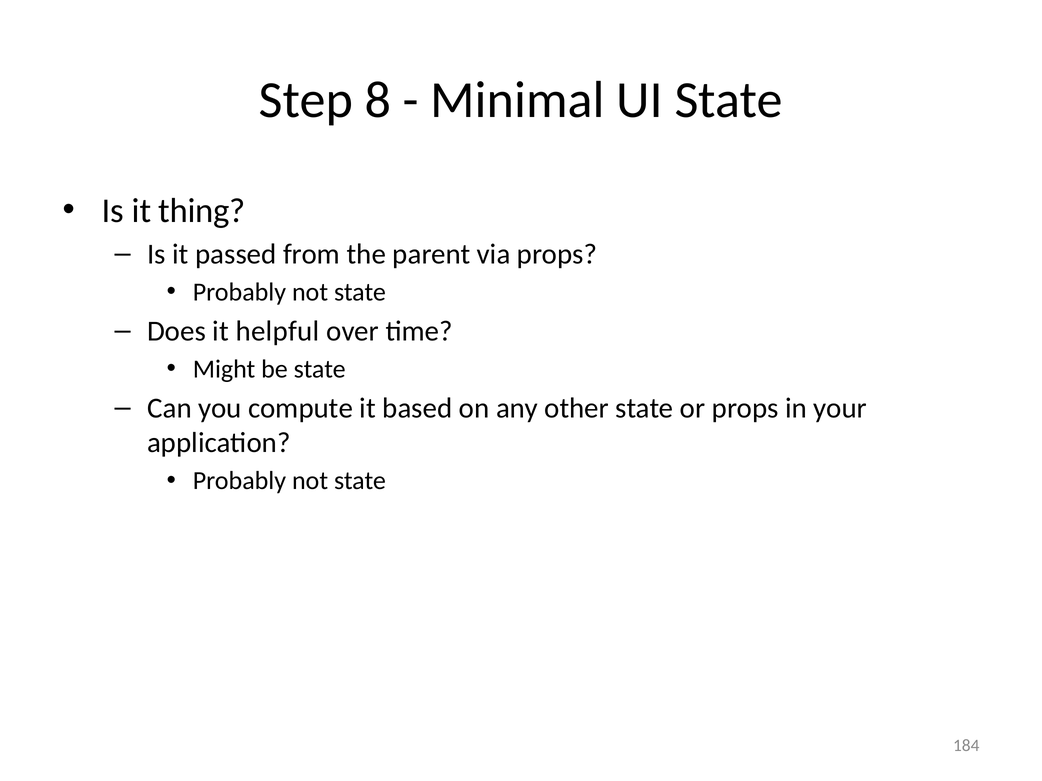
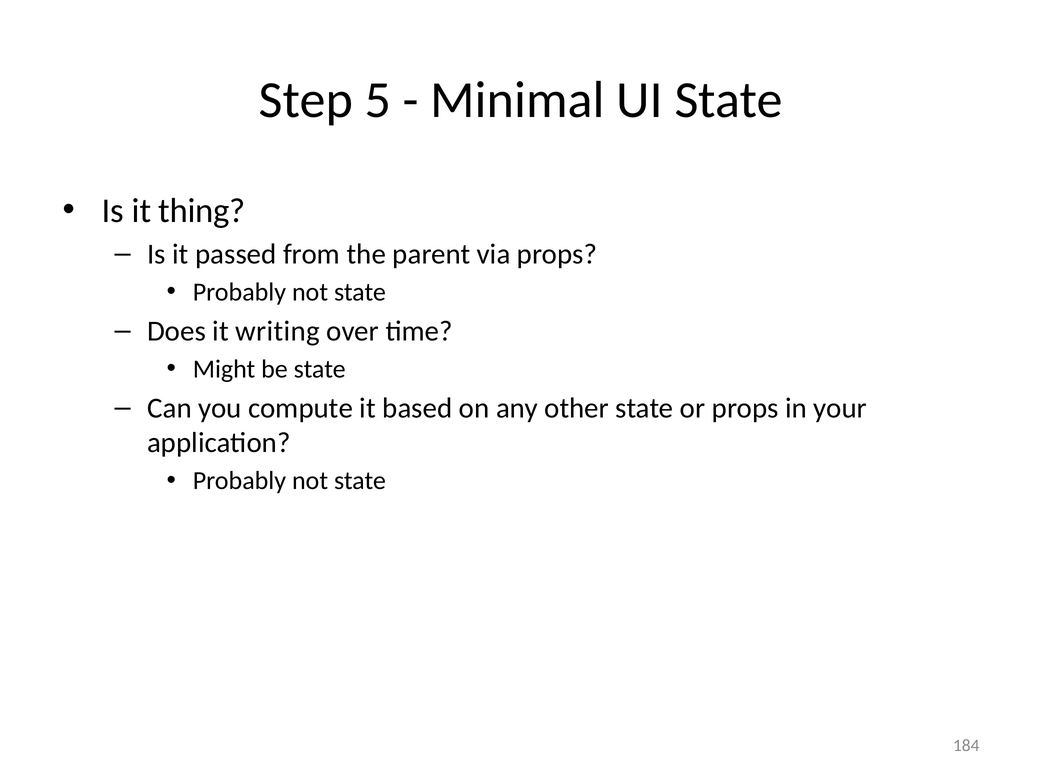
8: 8 -> 5 (378, 100)
helpful: helpful -> writing (278, 331)
